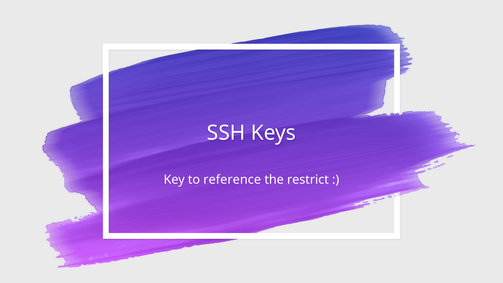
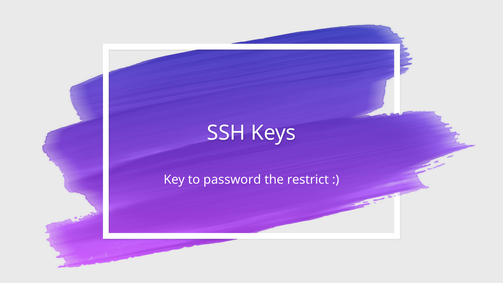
reference: reference -> password (232, 180)
